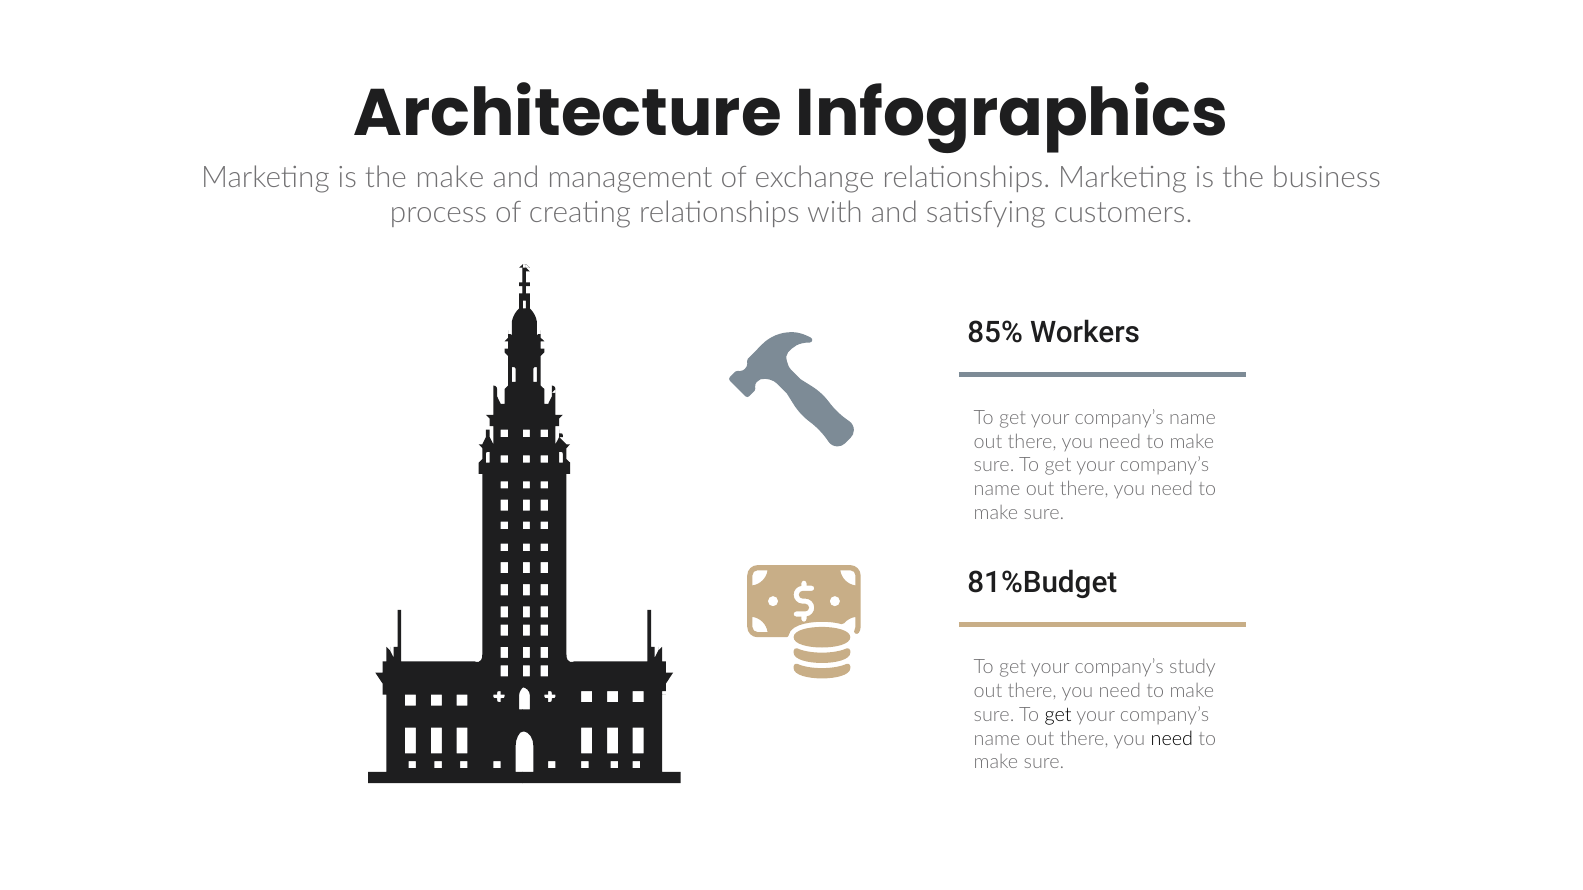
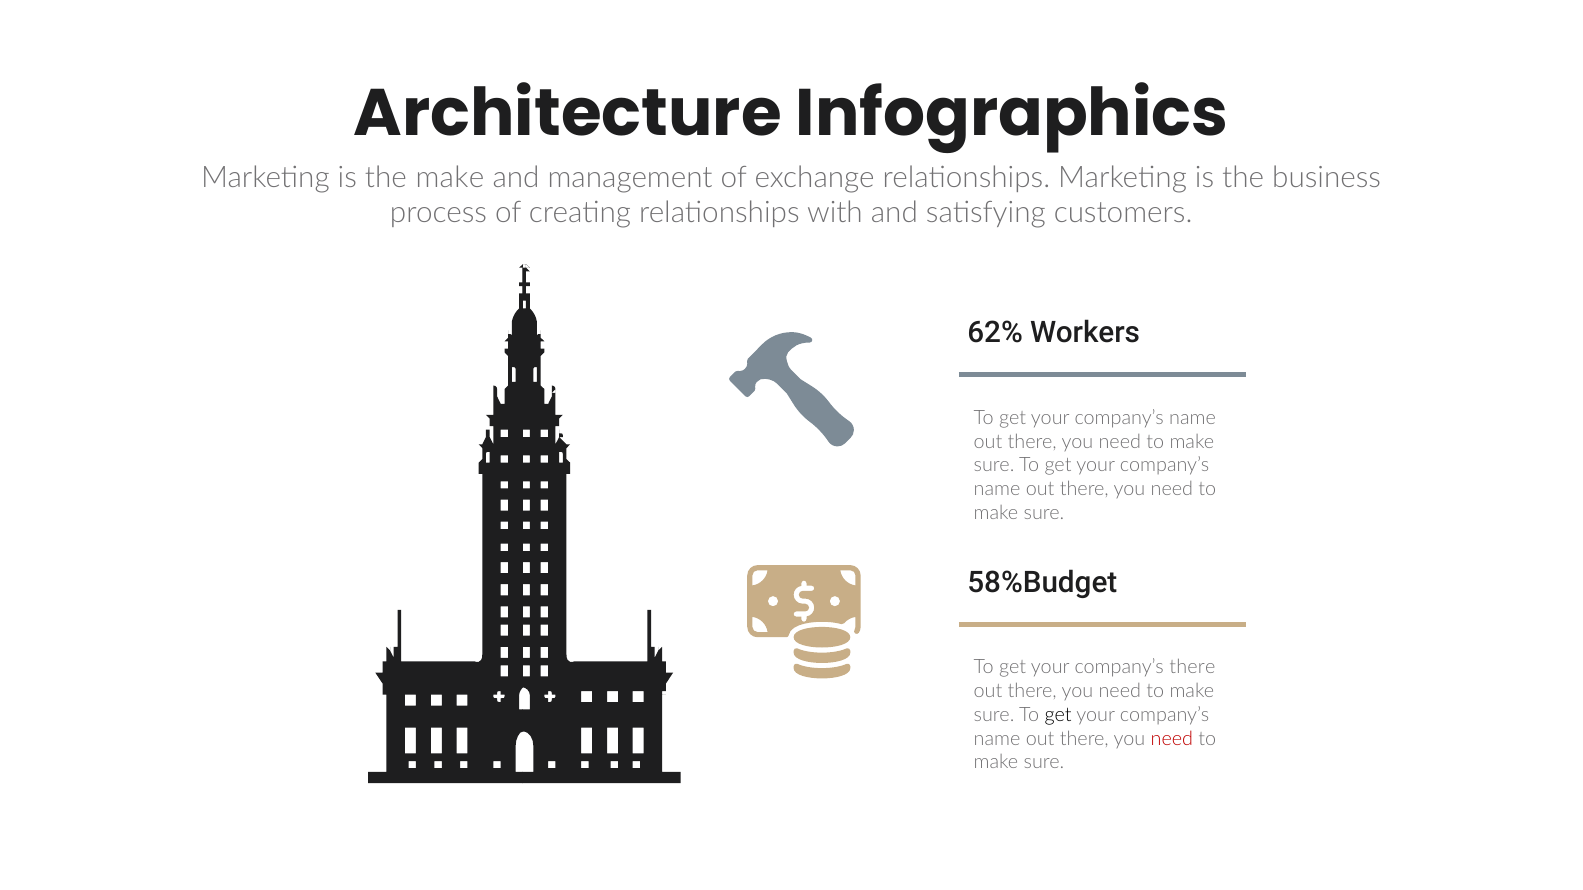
85%: 85% -> 62% (995, 333)
81%Budget: 81%Budget -> 58%Budget (1042, 583)
company’s study: study -> there (1192, 668)
need colour: black -> red (1172, 739)
